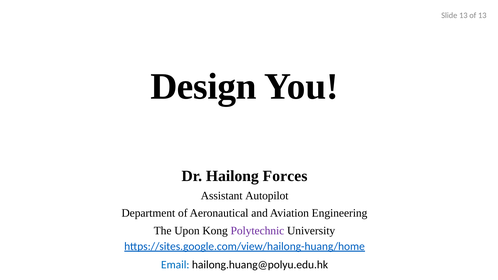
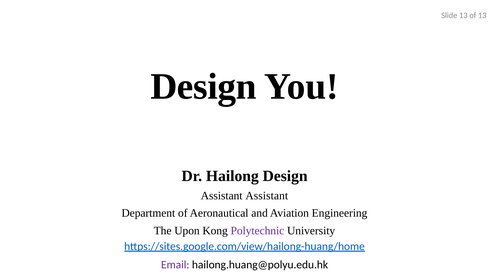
Hailong Forces: Forces -> Design (285, 176)
Assistant Autopilot: Autopilot -> Assistant (267, 196)
Email colour: blue -> purple (175, 265)
